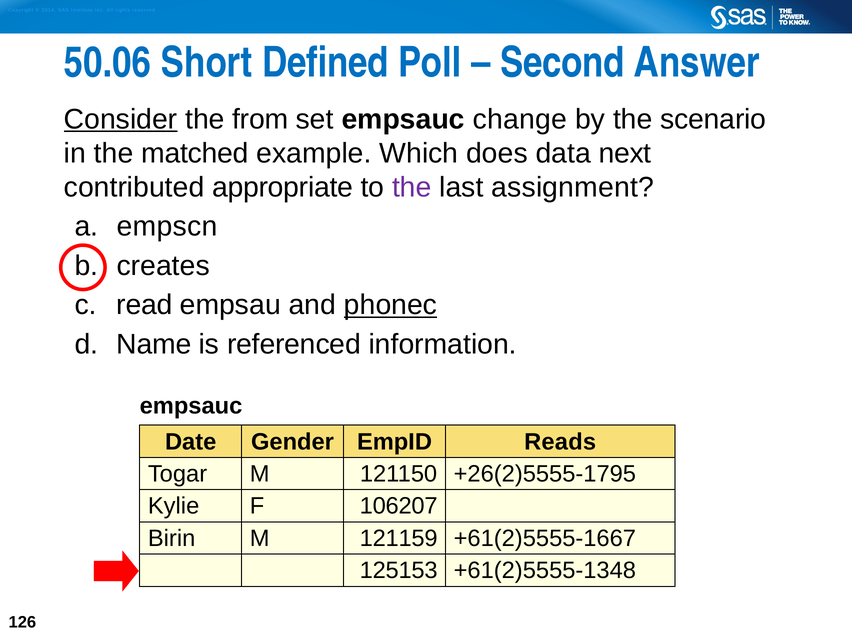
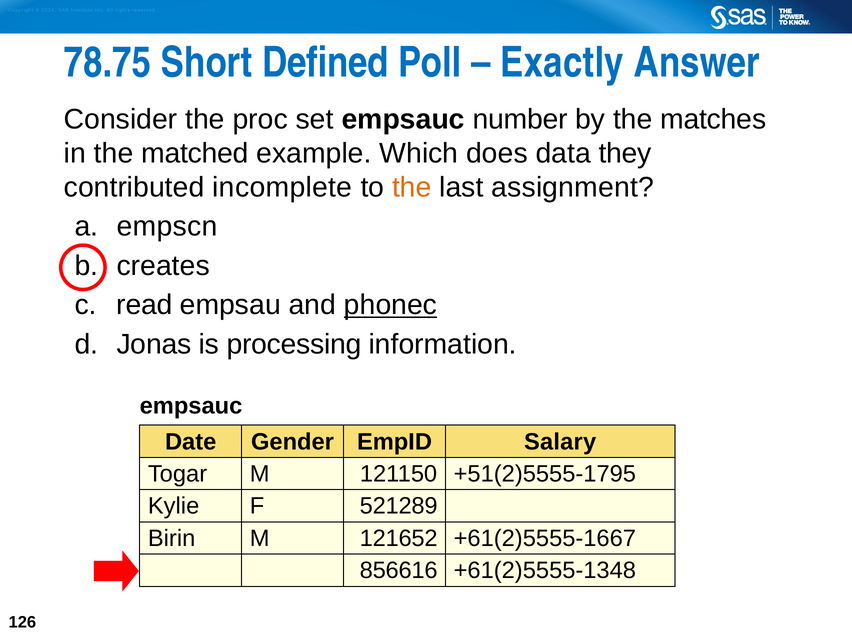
50.06: 50.06 -> 78.75 (108, 62)
Second: Second -> Exactly (562, 62)
Consider underline: present -> none (121, 119)
from: from -> proc (260, 119)
change: change -> number (520, 119)
scenario: scenario -> matches (713, 119)
next: next -> they (625, 153)
appropriate: appropriate -> incomplete (282, 187)
the colour: purple -> orange (412, 187)
Name: Name -> Jonas (154, 344)
referenced: referenced -> processing (294, 344)
Reads: Reads -> Salary (560, 442)
+26(2)5555-1795: +26(2)5555-1795 -> +51(2)5555-1795 (545, 474)
106207: 106207 -> 521289 (399, 506)
121159: 121159 -> 121652 (399, 538)
125153: 125153 -> 856616 (399, 571)
